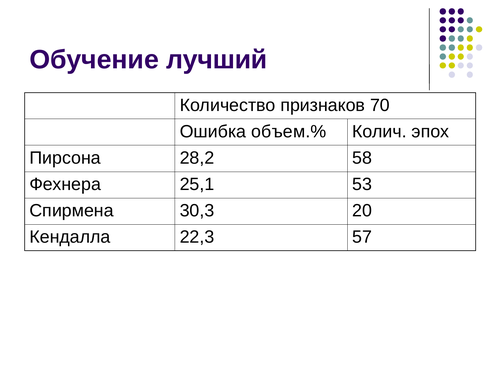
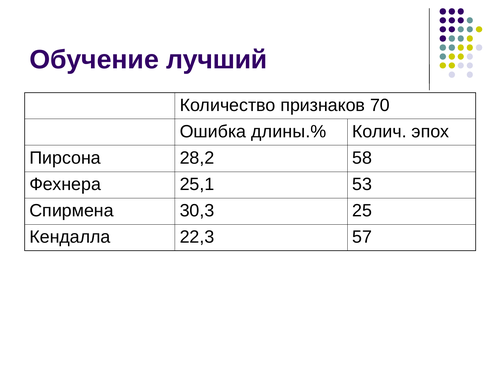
объем.%: объем.% -> длины.% (289, 132)
20: 20 -> 25 (362, 211)
